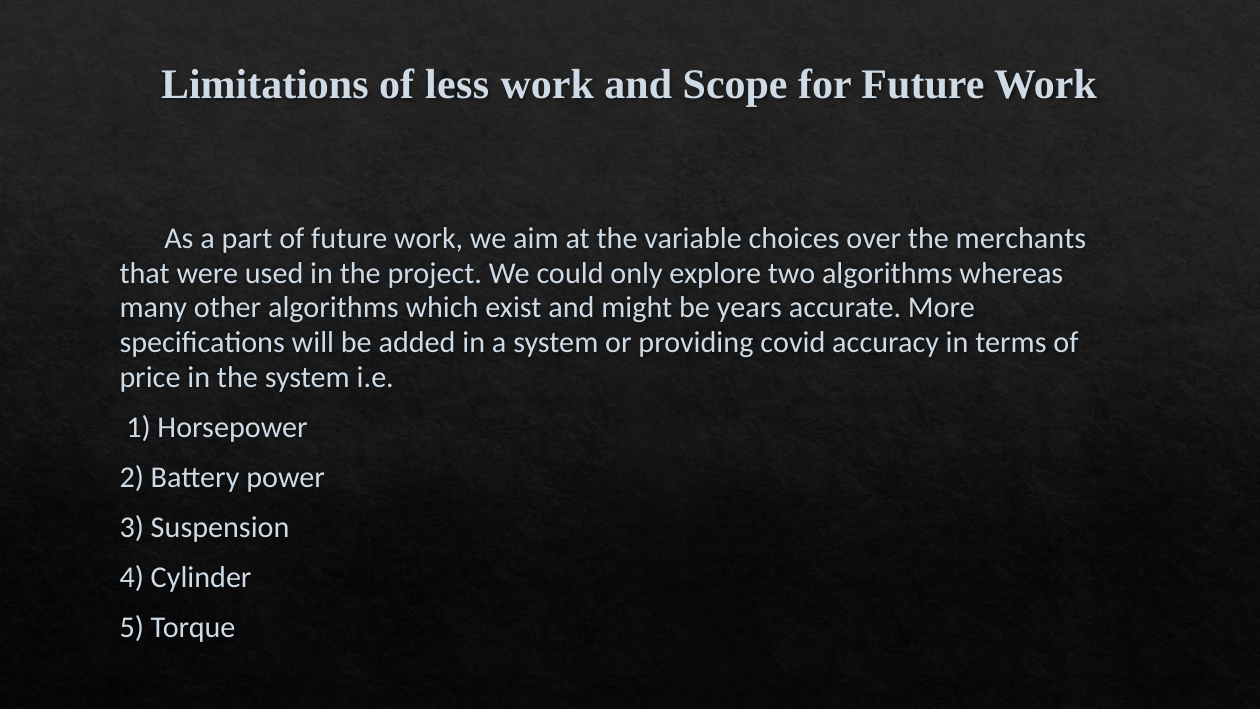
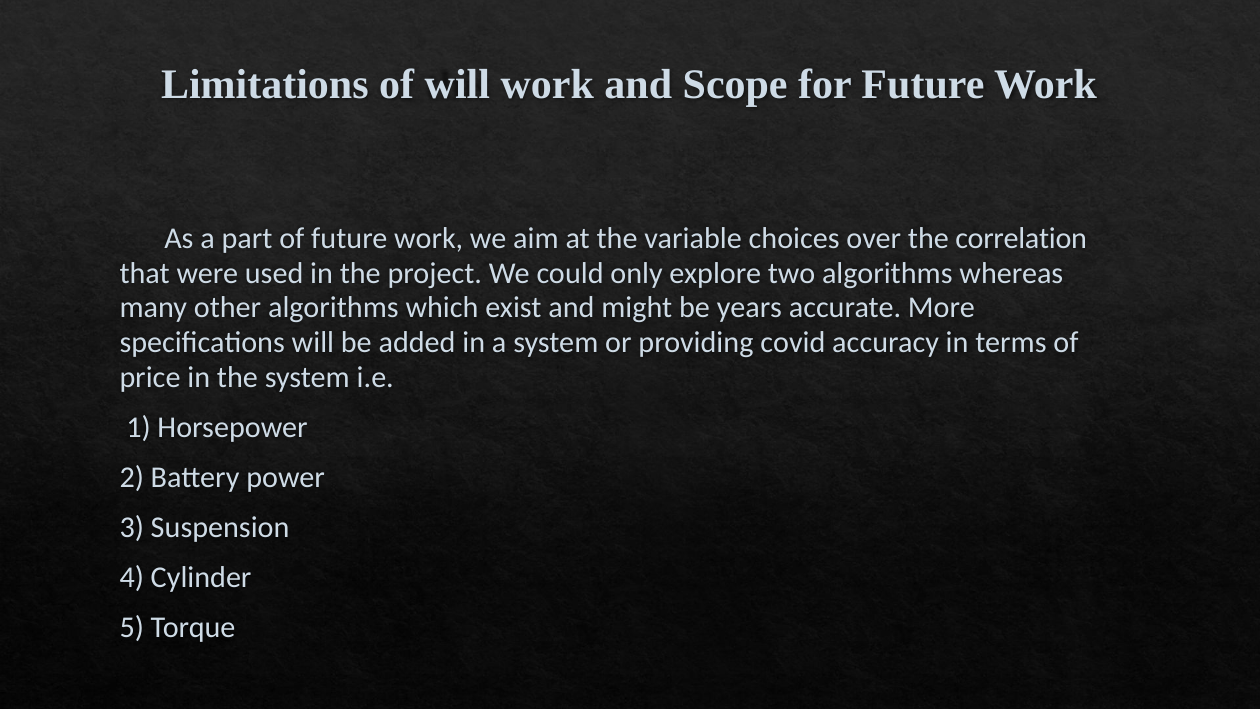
of less: less -> will (457, 84)
merchants: merchants -> correlation (1021, 238)
